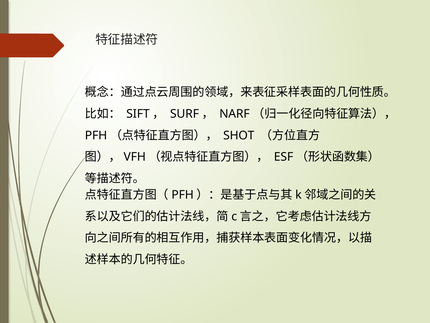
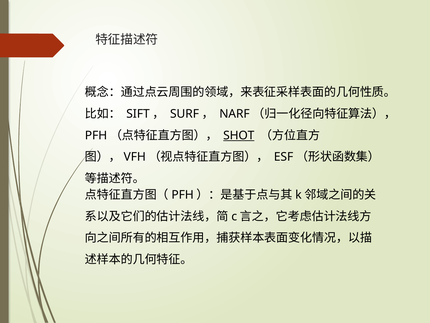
SHOT underline: none -> present (239, 135)
